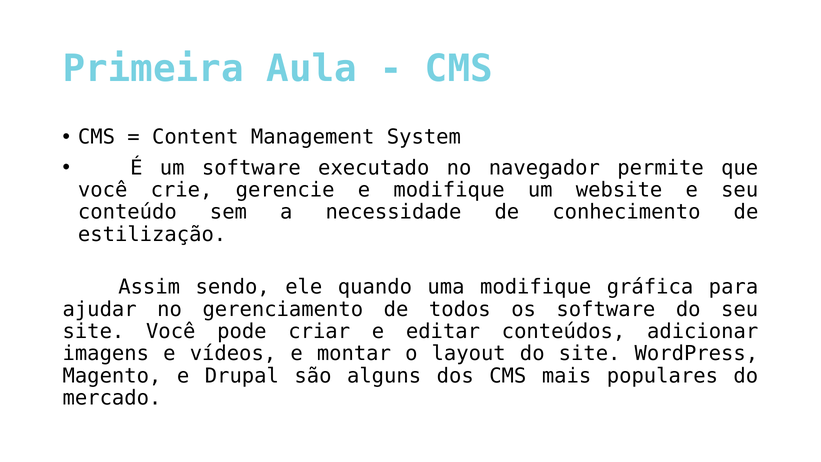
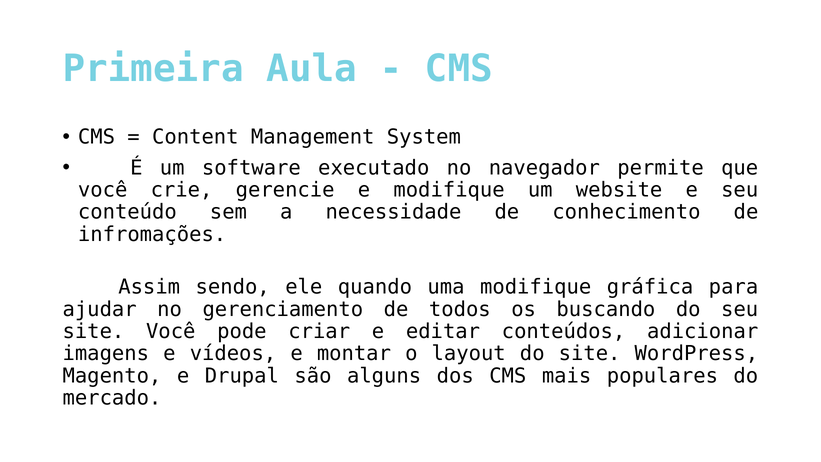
estilização: estilização -> infromações (152, 234)
os software: software -> buscando (606, 309)
